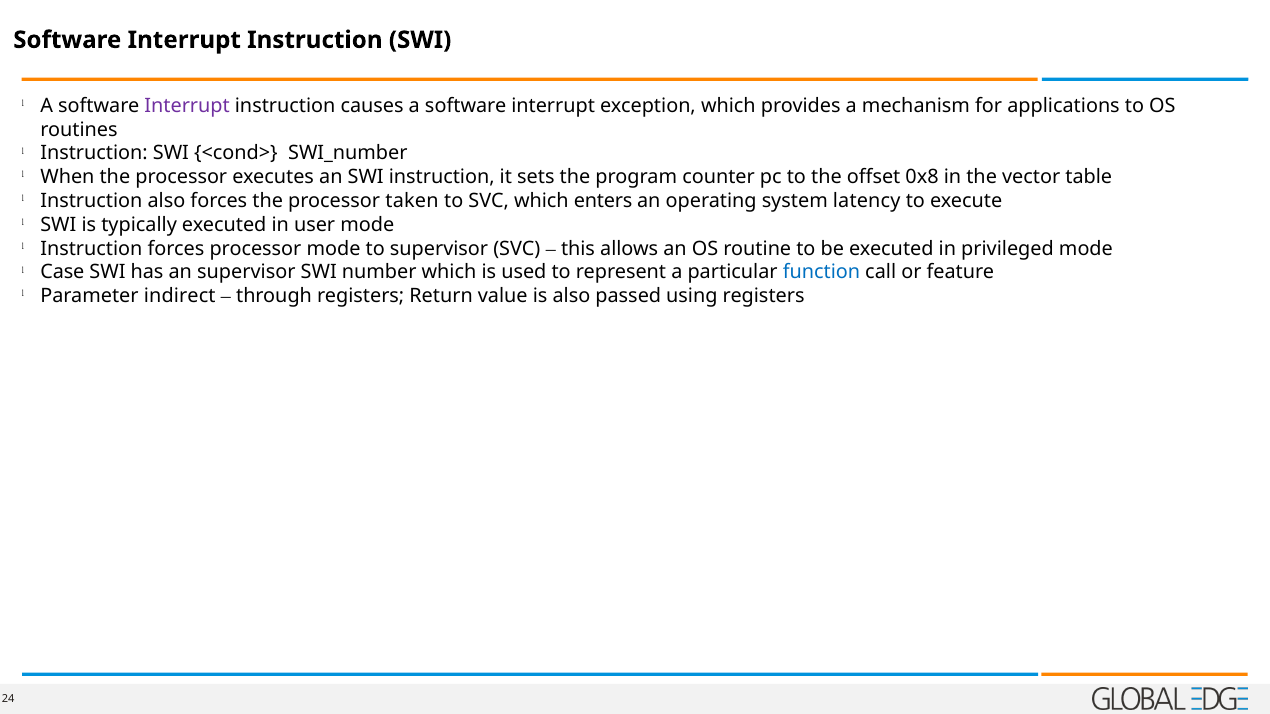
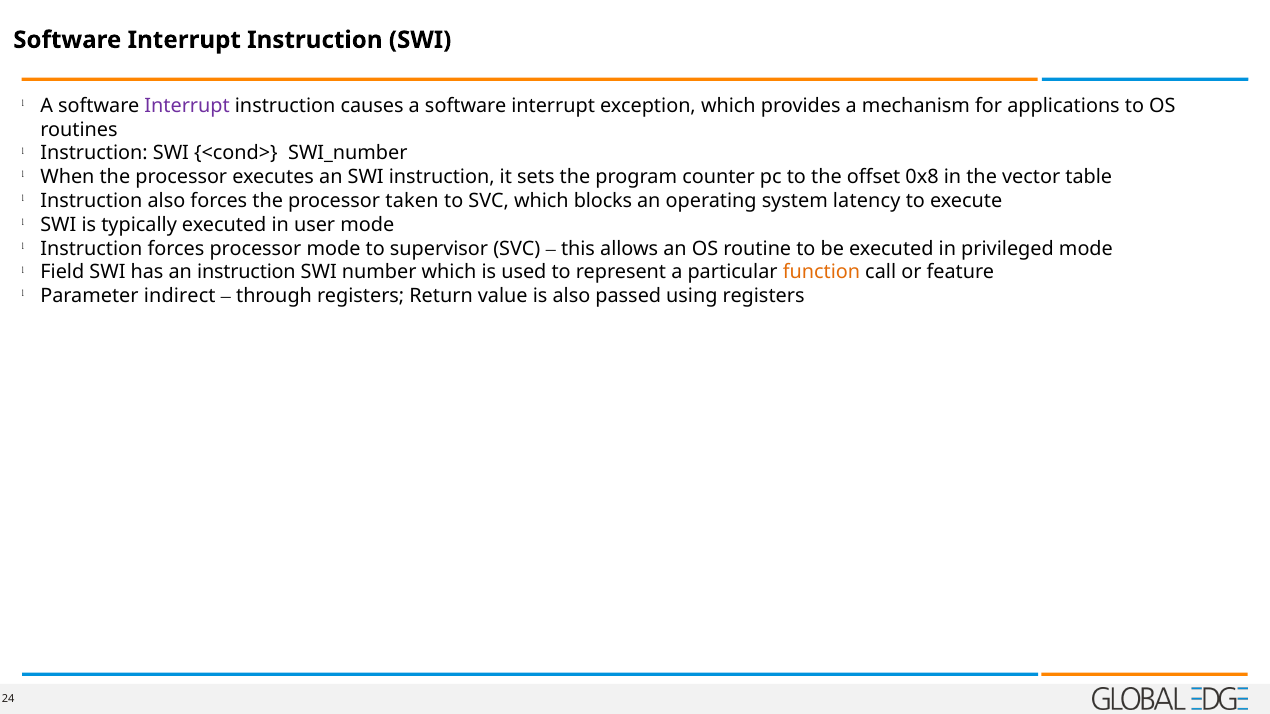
enters: enters -> blocks (603, 201)
Case: Case -> Field (62, 273)
an supervisor: supervisor -> instruction (246, 273)
function colour: blue -> orange (821, 273)
